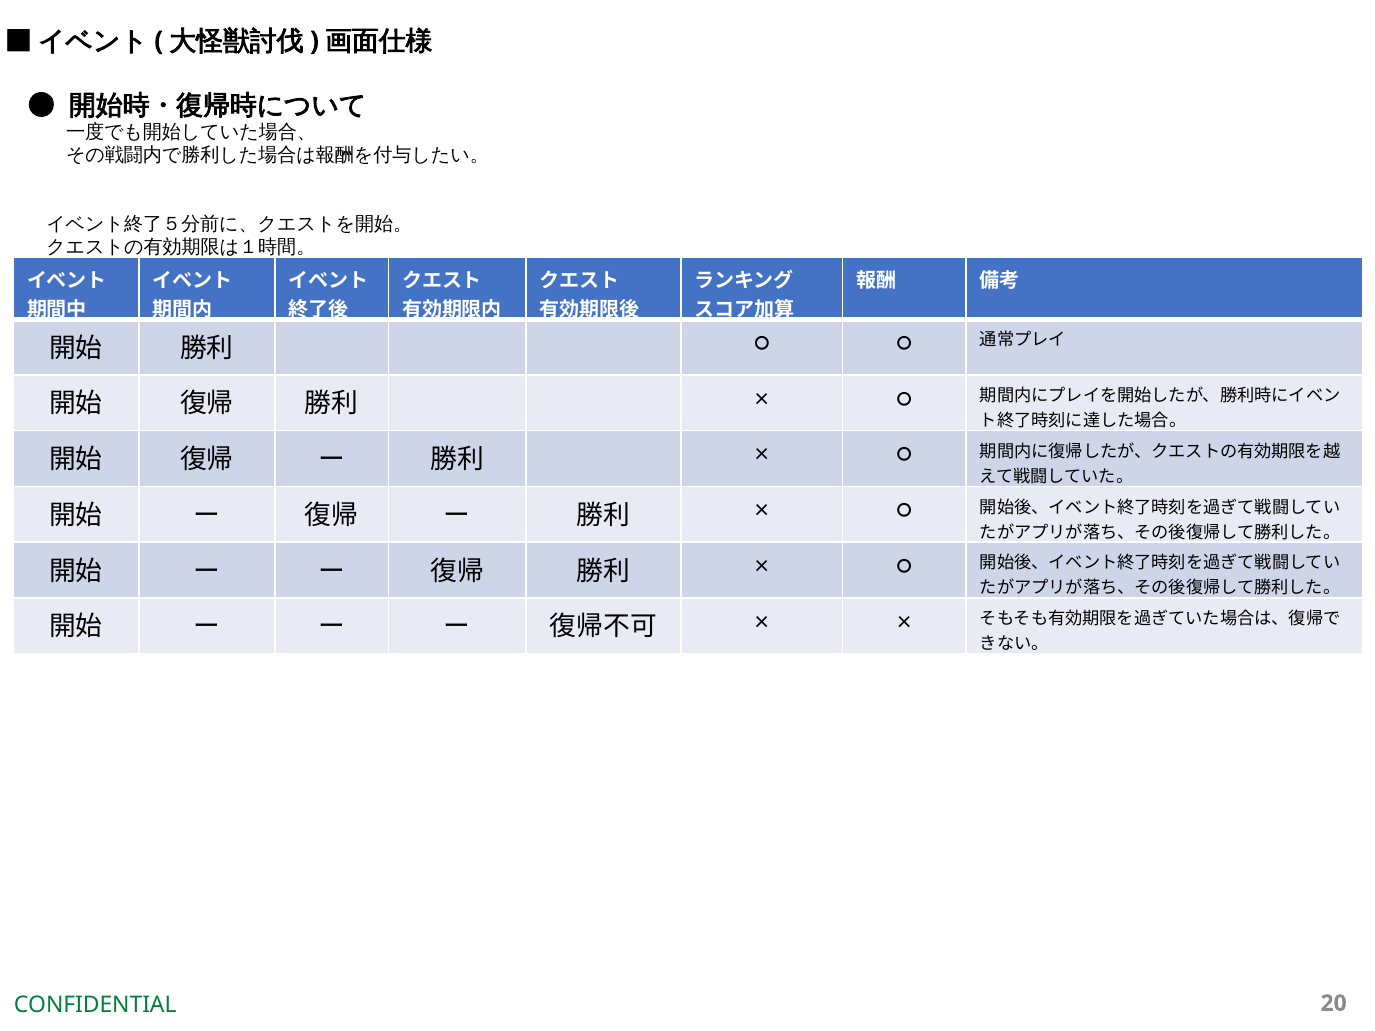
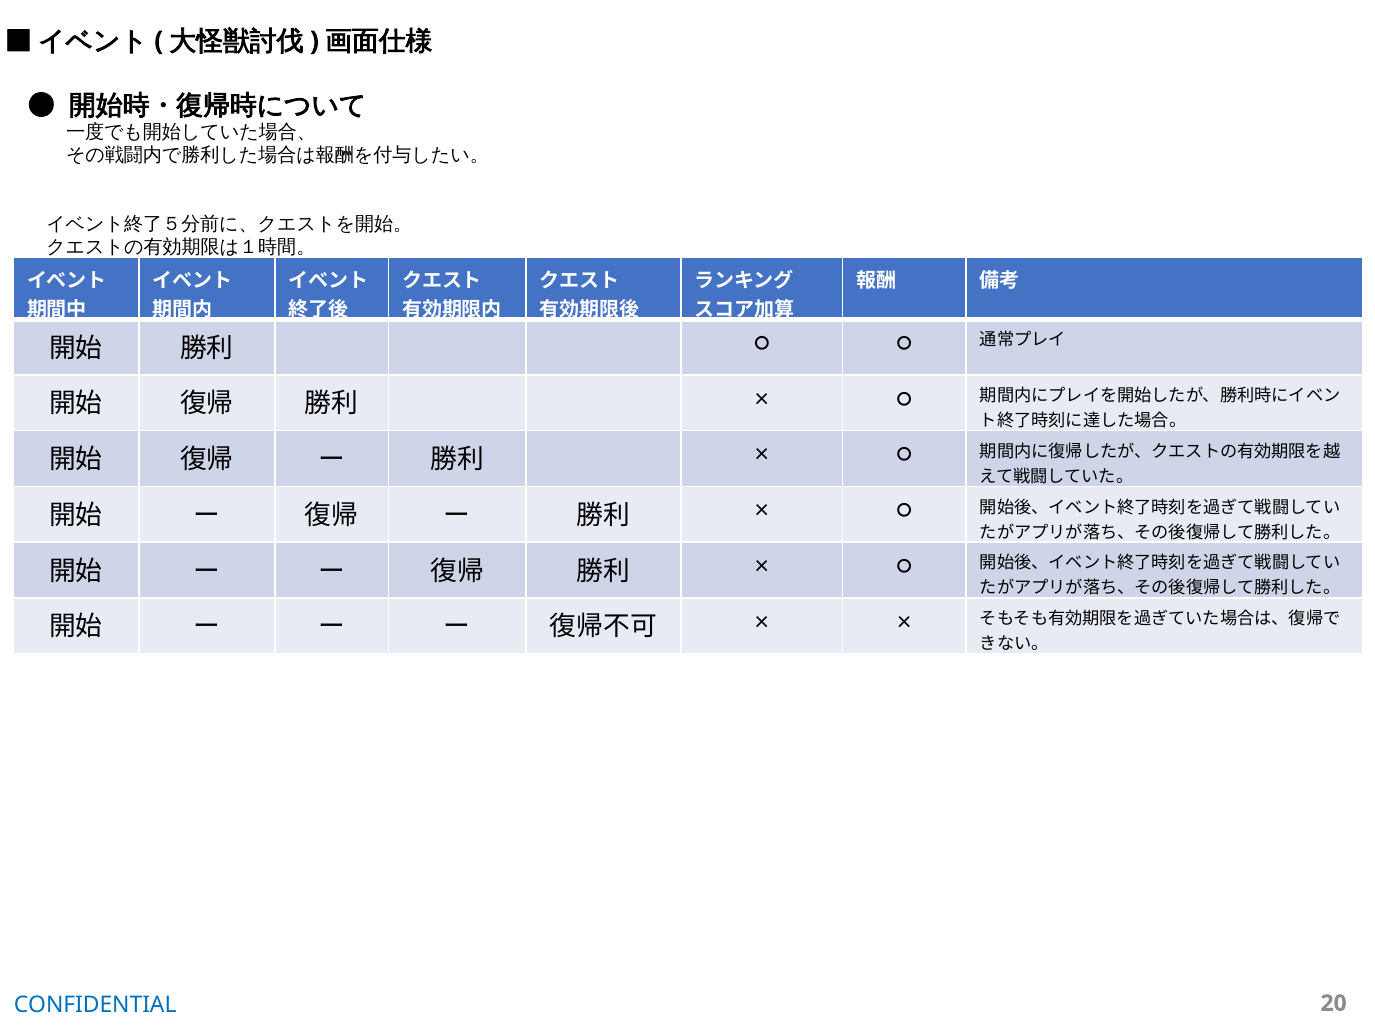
CONFIDENTIAL colour: green -> blue (95, 1005)
